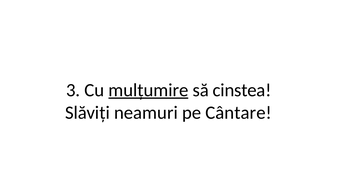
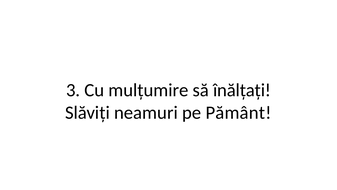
mulțumire underline: present -> none (148, 90)
cinstea: cinstea -> înălțați (242, 90)
Cântare: Cântare -> Pământ (238, 112)
